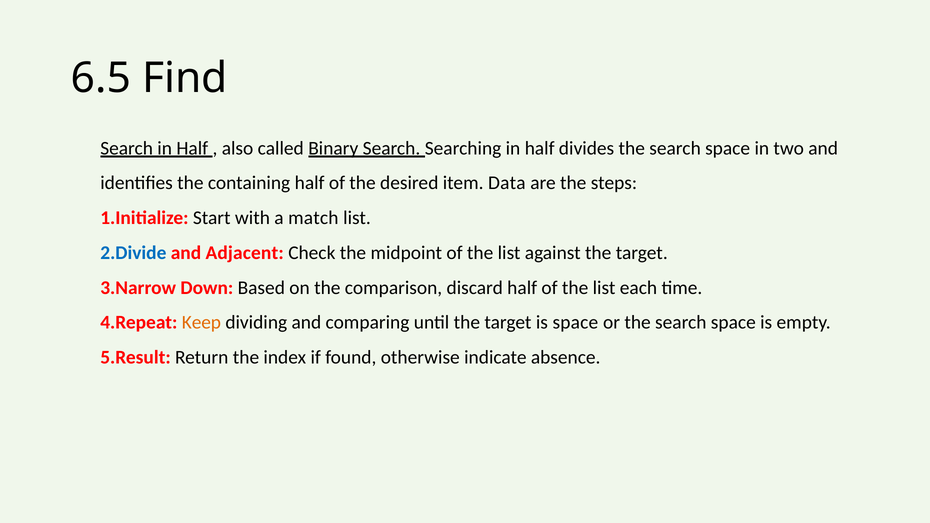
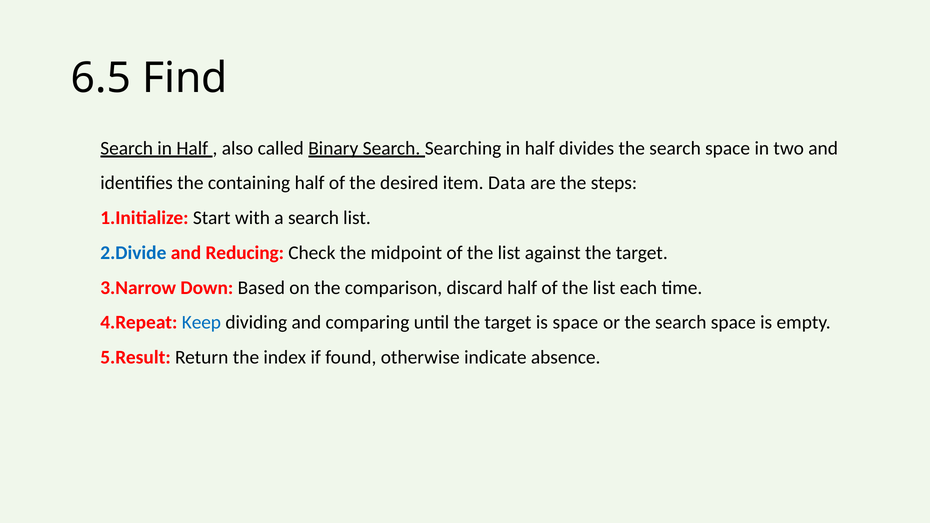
a match: match -> search (314, 218)
Adjacent: Adjacent -> Reducing (245, 253)
Keep colour: orange -> blue (201, 323)
